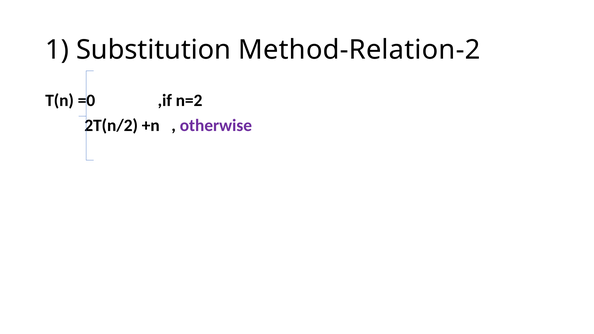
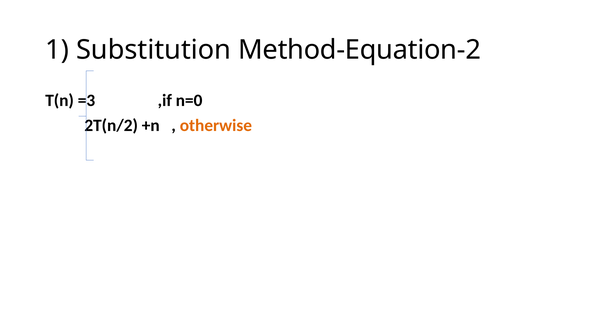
Method-Relation-2: Method-Relation-2 -> Method-Equation-2 (360, 50)
=0: =0 -> =3 (86, 100)
n=2: n=2 -> n=0 (189, 100)
otherwise colour: purple -> orange (216, 125)
